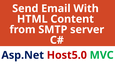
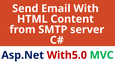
Host5.0: Host5.0 -> With5.0 (67, 55)
